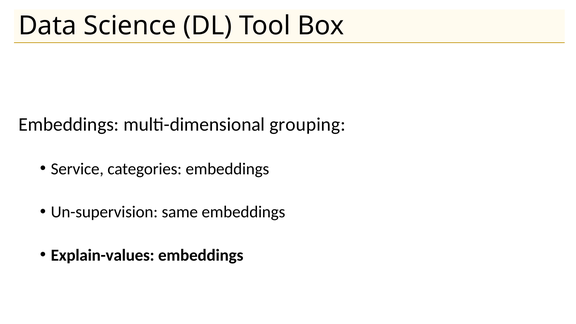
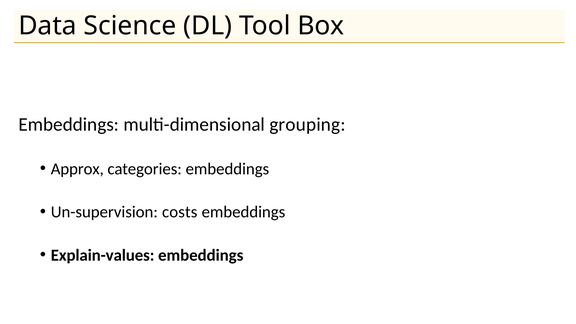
Service: Service -> Approx (77, 169)
same: same -> costs (180, 212)
